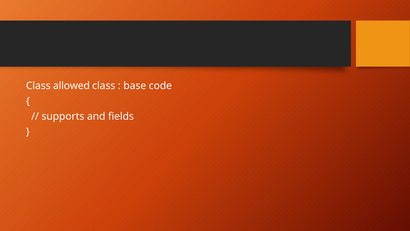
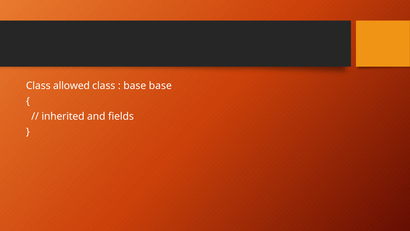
base code: code -> base (160, 86)
supports: supports -> inherited (63, 116)
